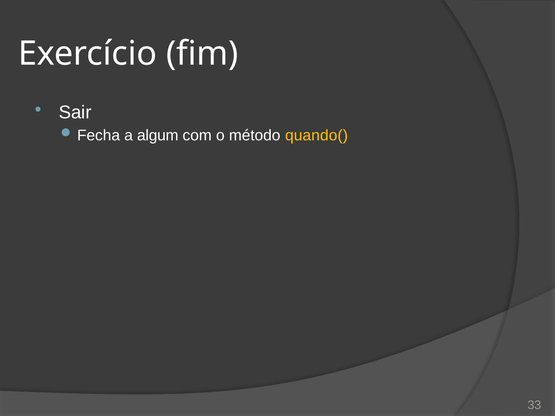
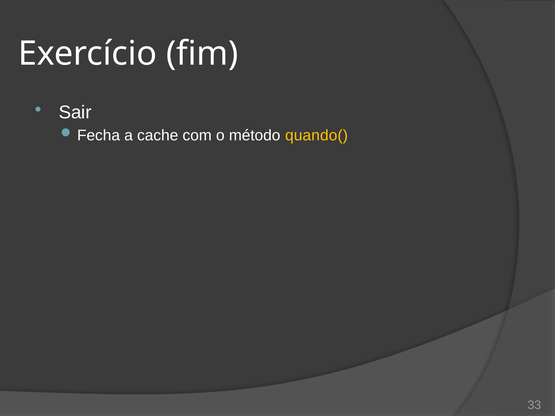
algum: algum -> cache (158, 136)
